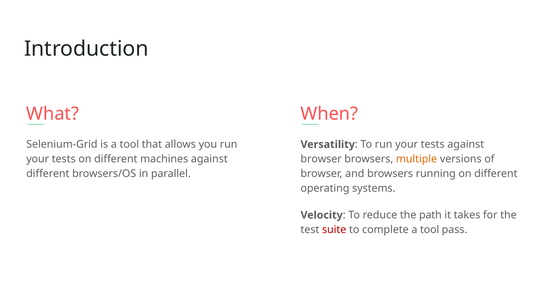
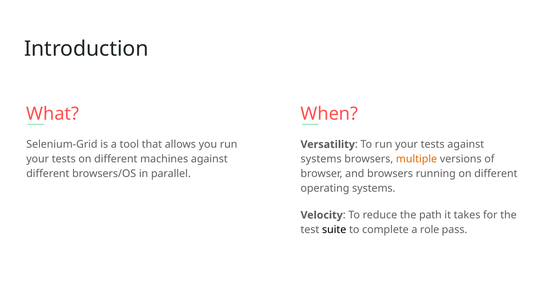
browser: browser -> systems (321, 159)
suite colour: red -> black (334, 230)
complete a tool: tool -> role (430, 230)
